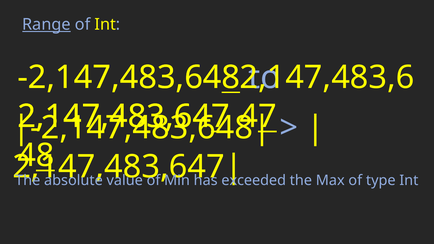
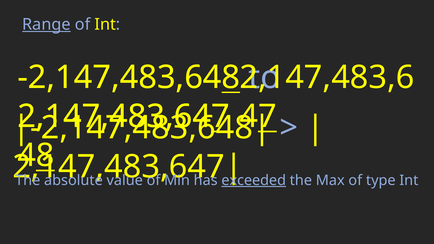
exceeded underline: none -> present (254, 180)
